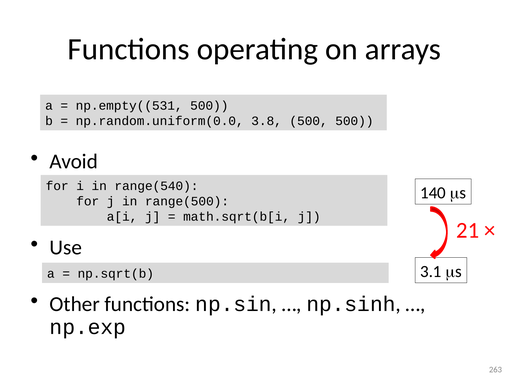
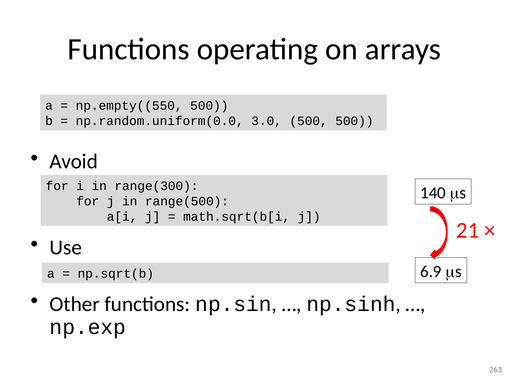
np.empty((531: np.empty((531 -> np.empty((550 (129, 106)
3.8: 3.8 -> 3.0 (267, 121)
range(540: range(540 -> range(300 (156, 186)
3.1: 3.1 -> 6.9 (431, 271)
